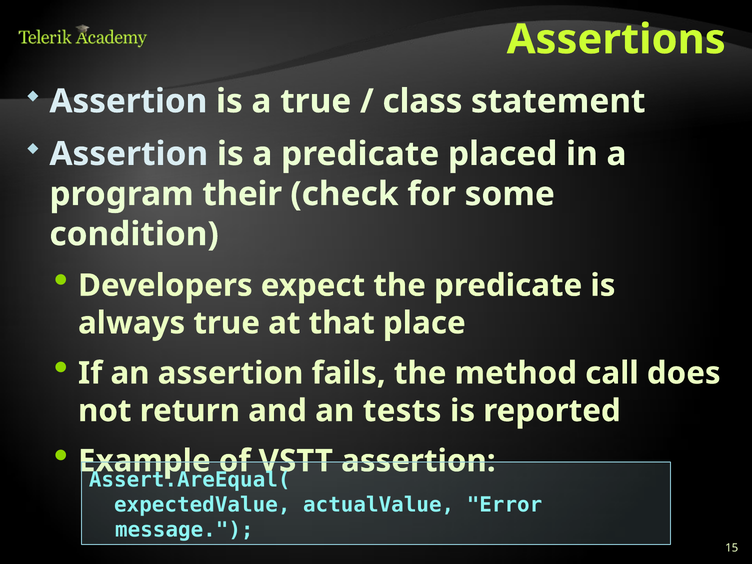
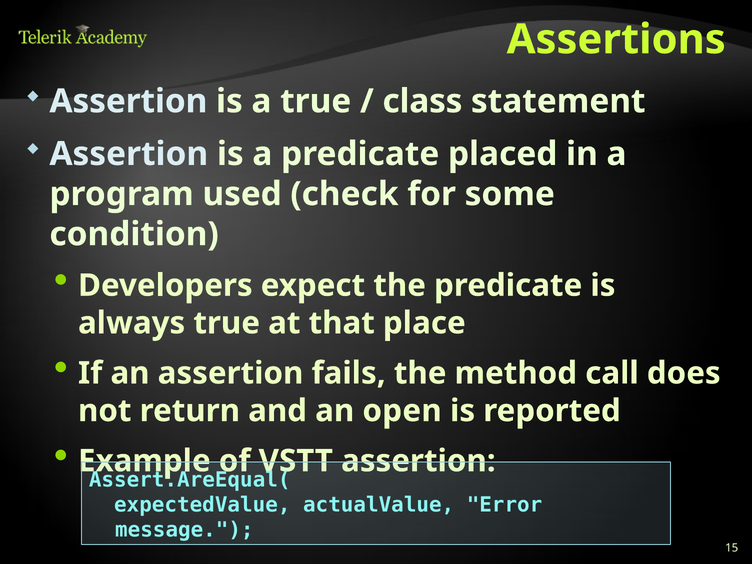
their: their -> used (242, 194)
tests: tests -> open (402, 411)
